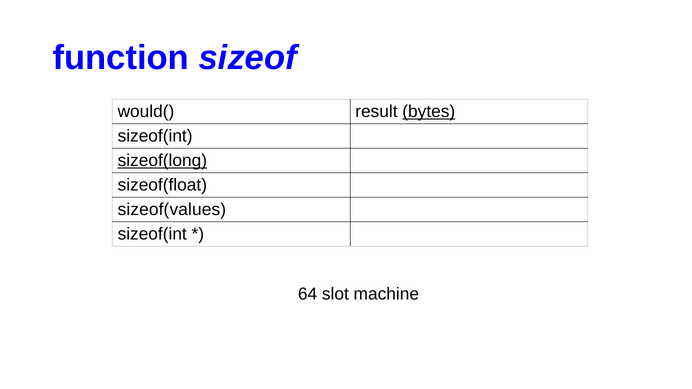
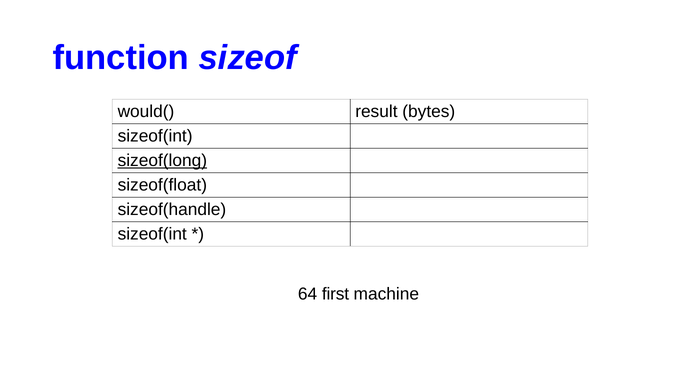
bytes underline: present -> none (429, 112)
sizeof(values: sizeof(values -> sizeof(handle (172, 210)
slot: slot -> first (336, 294)
